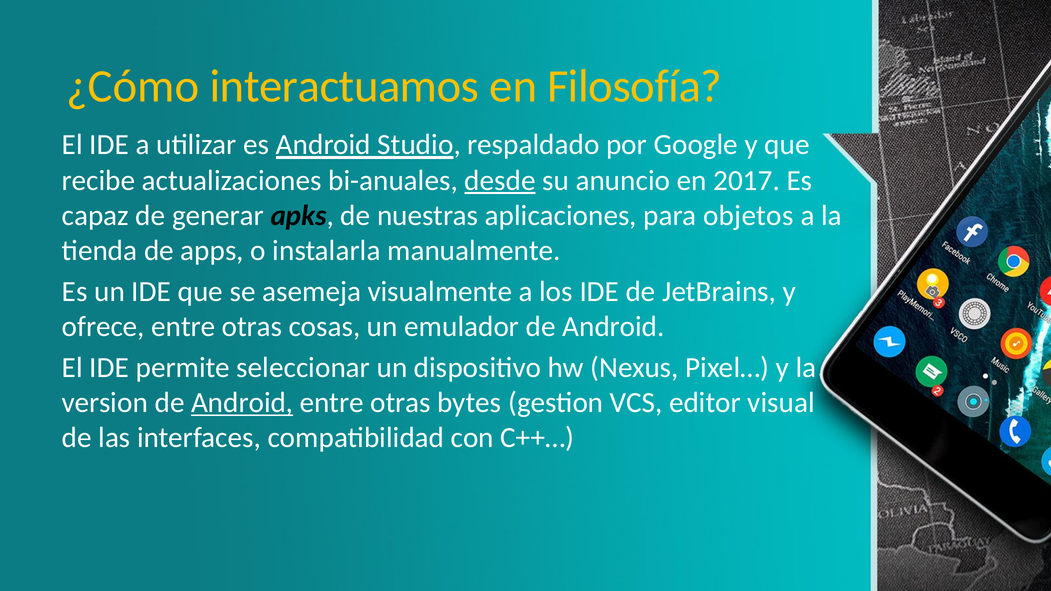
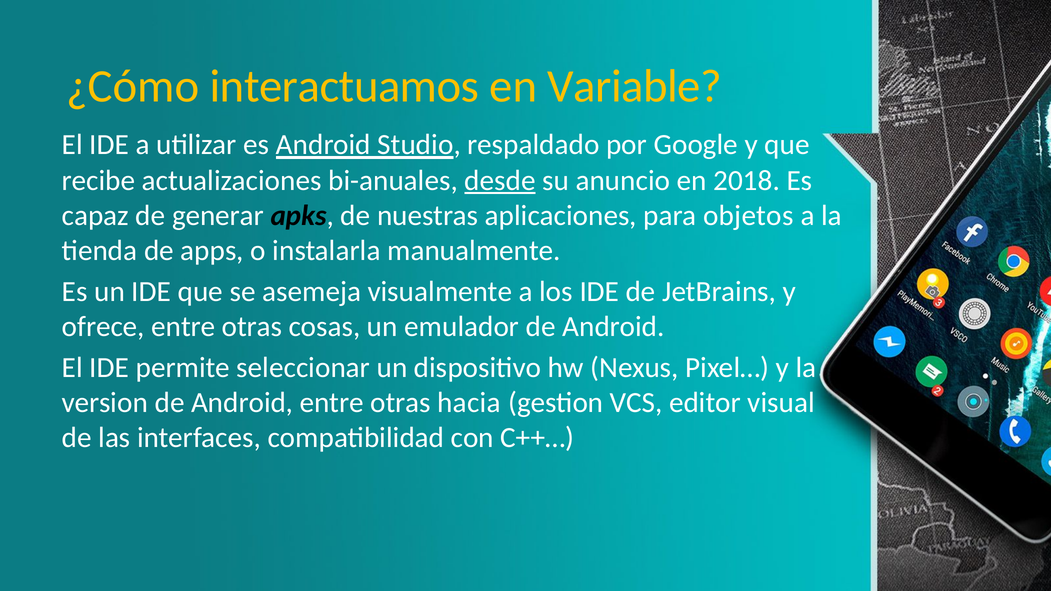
Filosofía: Filosofía -> Variable (635, 86)
2017: 2017 -> 2018 (747, 181)
Android underline: present -> none (242, 403)
bytes: bytes -> hacia (469, 403)
